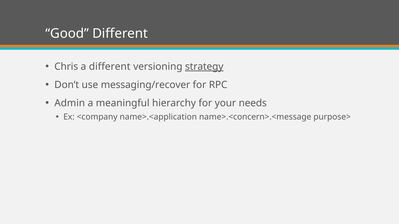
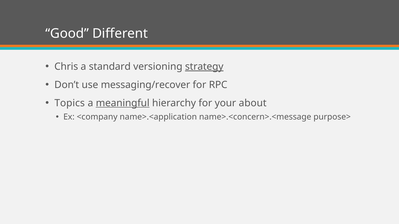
a different: different -> standard (110, 67)
Admin: Admin -> Topics (70, 103)
meaningful underline: none -> present (123, 103)
needs: needs -> about (253, 103)
